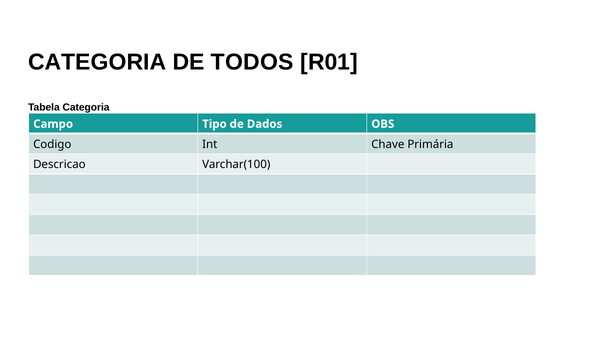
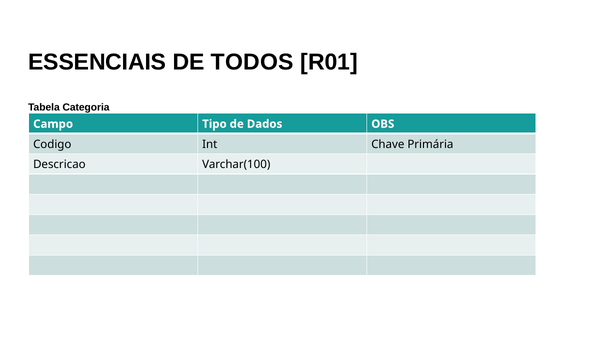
CATEGORIA: CATEGORIA -> ESSENCIAIS (97, 62)
